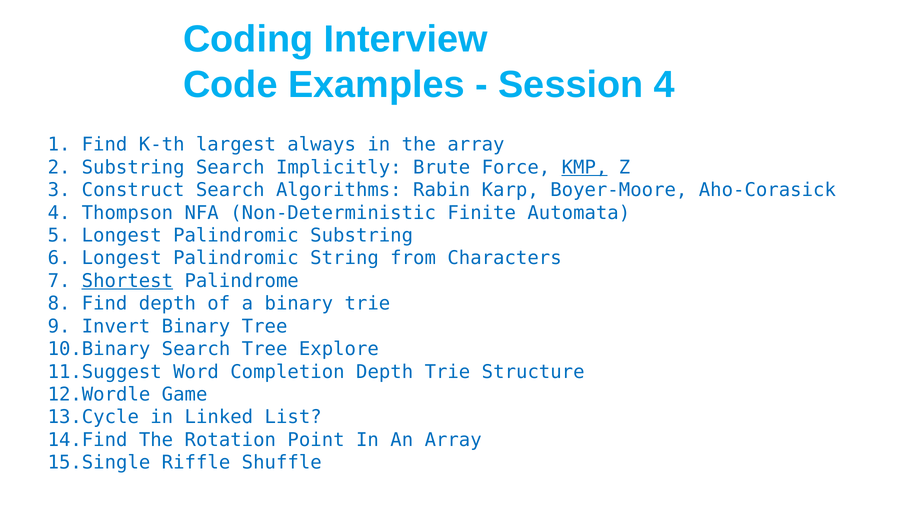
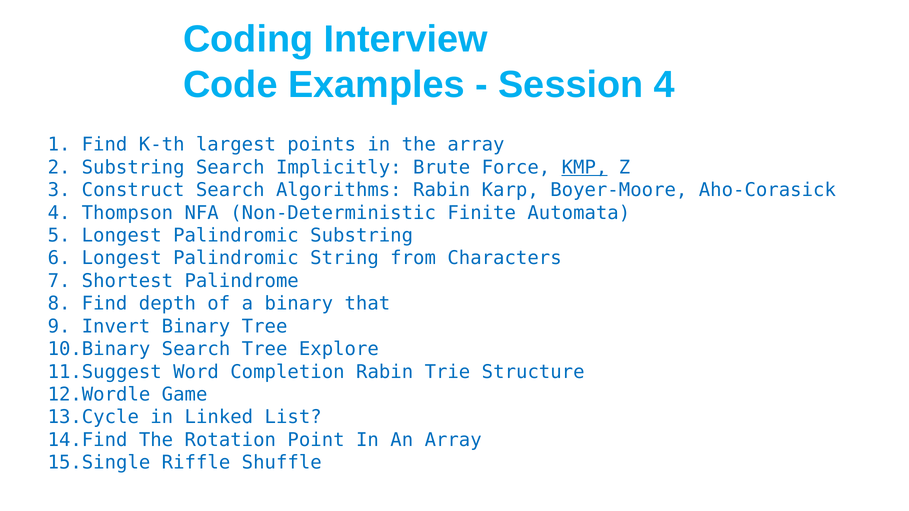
always: always -> points (322, 145)
Shortest underline: present -> none (127, 281)
binary trie: trie -> that (367, 304)
Completion Depth: Depth -> Rabin (385, 372)
